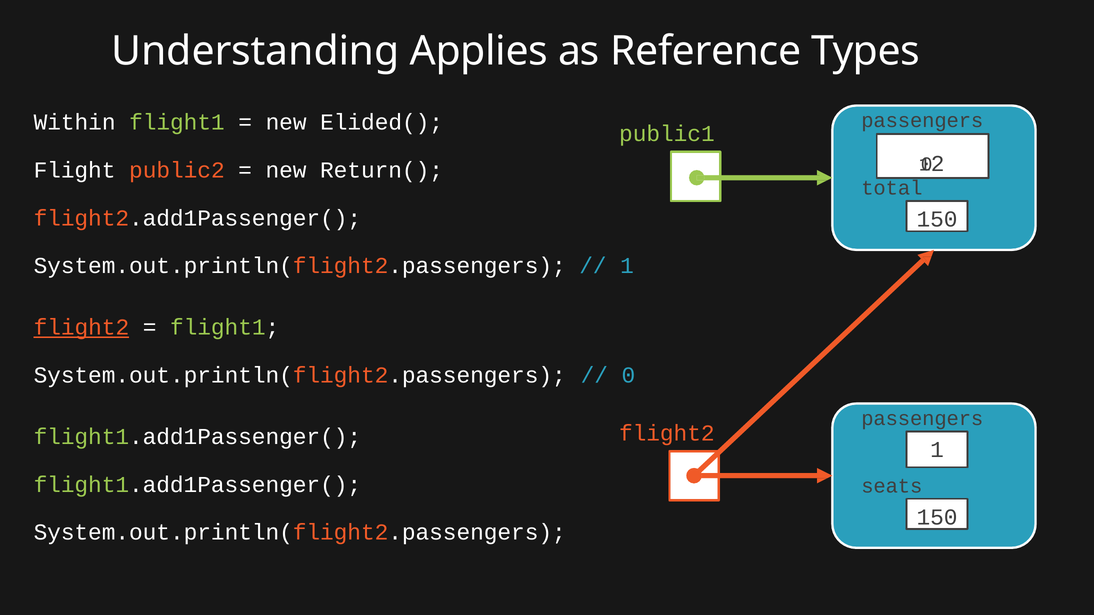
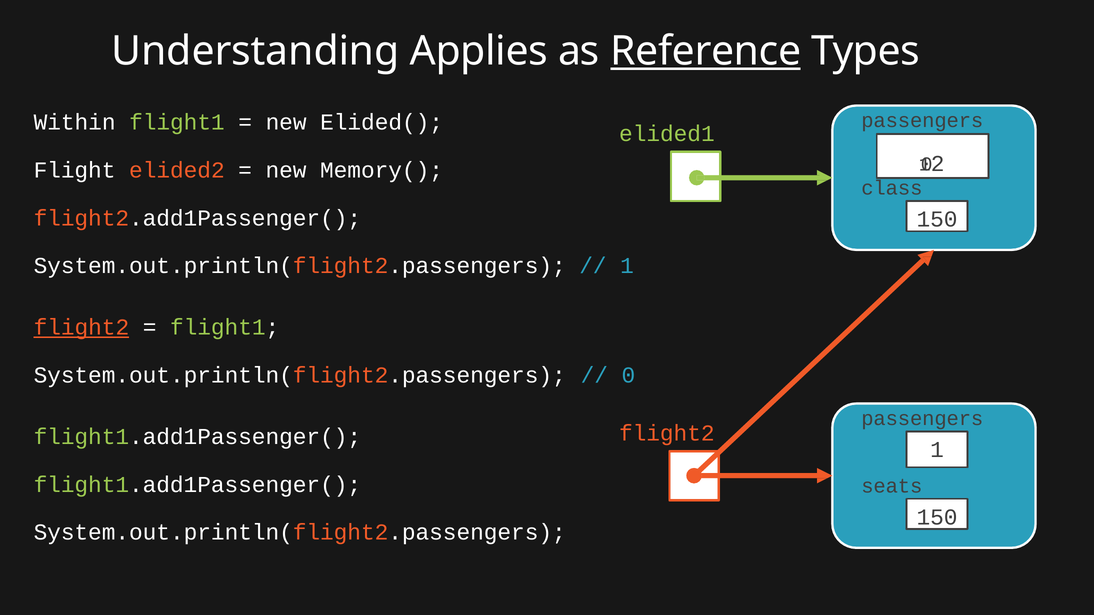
Reference underline: none -> present (706, 51)
public1: public1 -> elided1 (667, 134)
public2: public2 -> elided2 (177, 170)
Return(: Return( -> Memory( (382, 170)
total: total -> class (892, 188)
